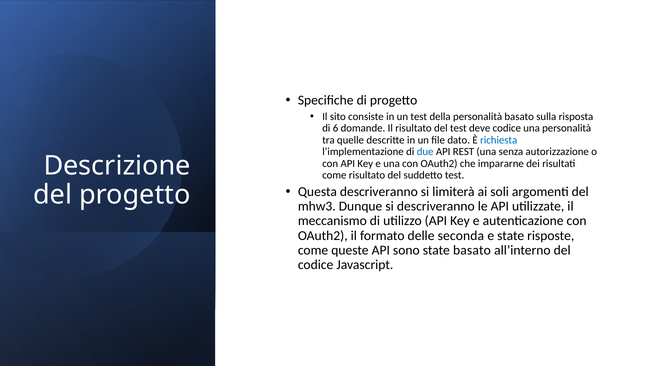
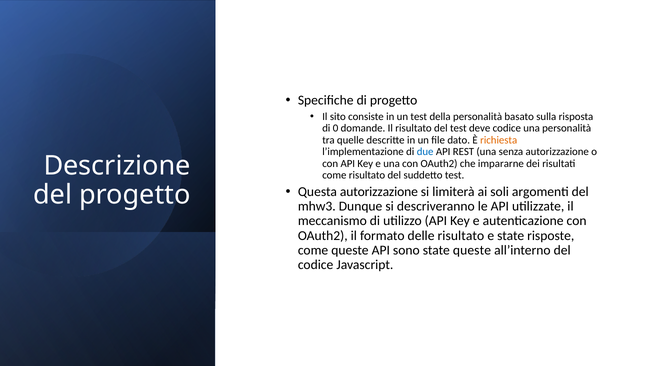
6: 6 -> 0 (336, 128)
richiesta colour: blue -> orange (499, 140)
Questa descriveranno: descriveranno -> autorizzazione (379, 191)
delle seconda: seconda -> risultato (461, 235)
state basato: basato -> queste (472, 250)
